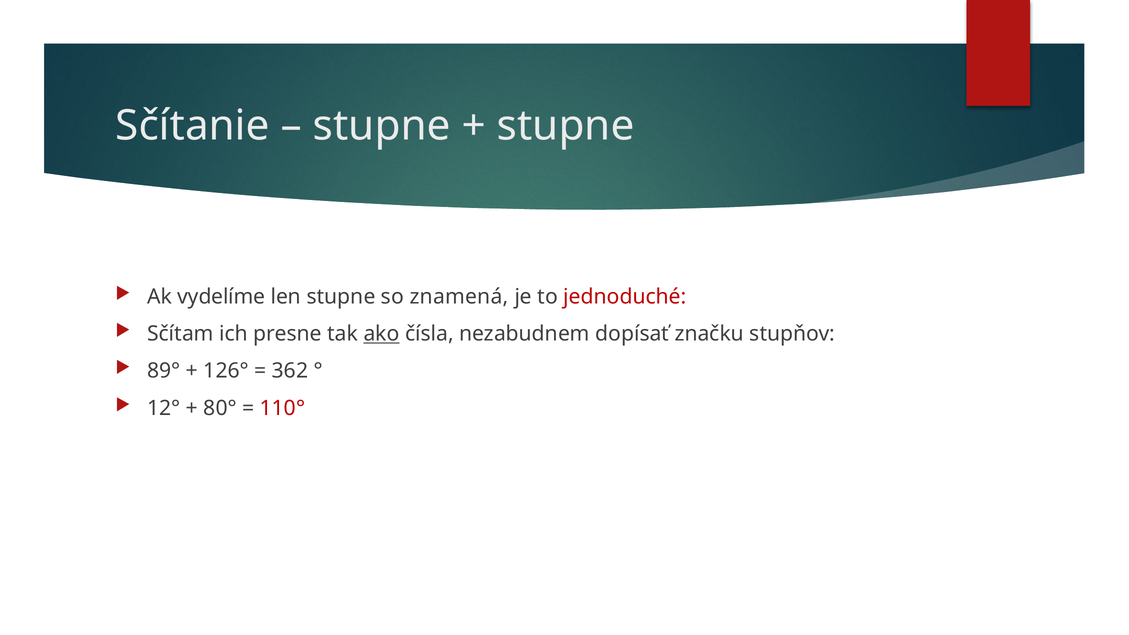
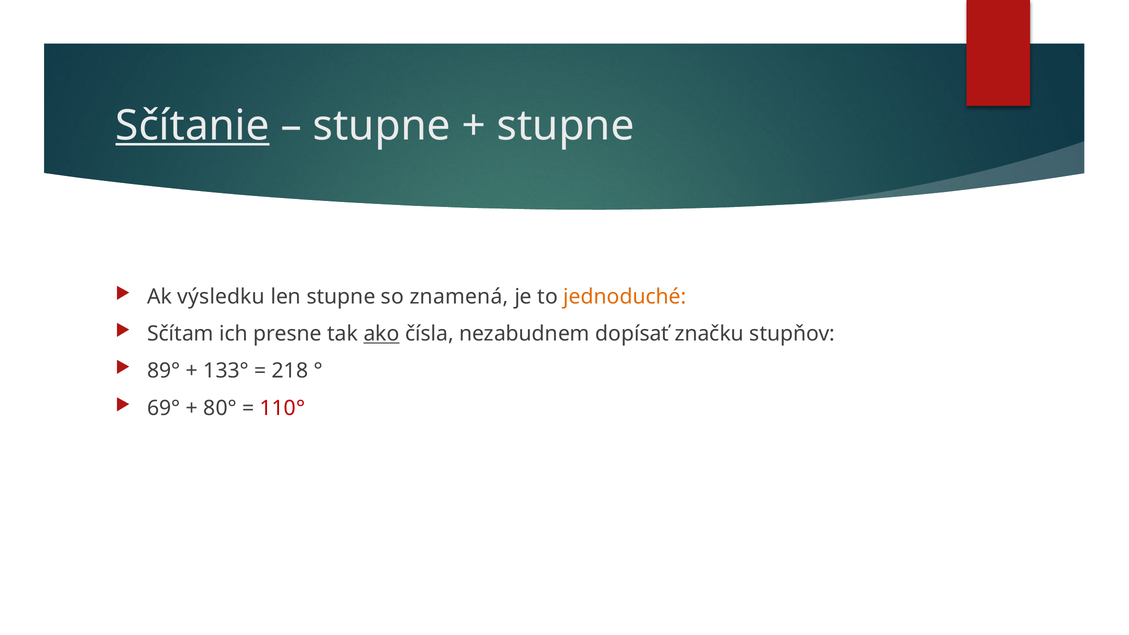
Sčítanie underline: none -> present (193, 126)
vydelíme: vydelíme -> výsledku (221, 297)
jednoduché colour: red -> orange (625, 297)
126°: 126° -> 133° (226, 371)
362: 362 -> 218 (290, 371)
12°: 12° -> 69° (164, 408)
